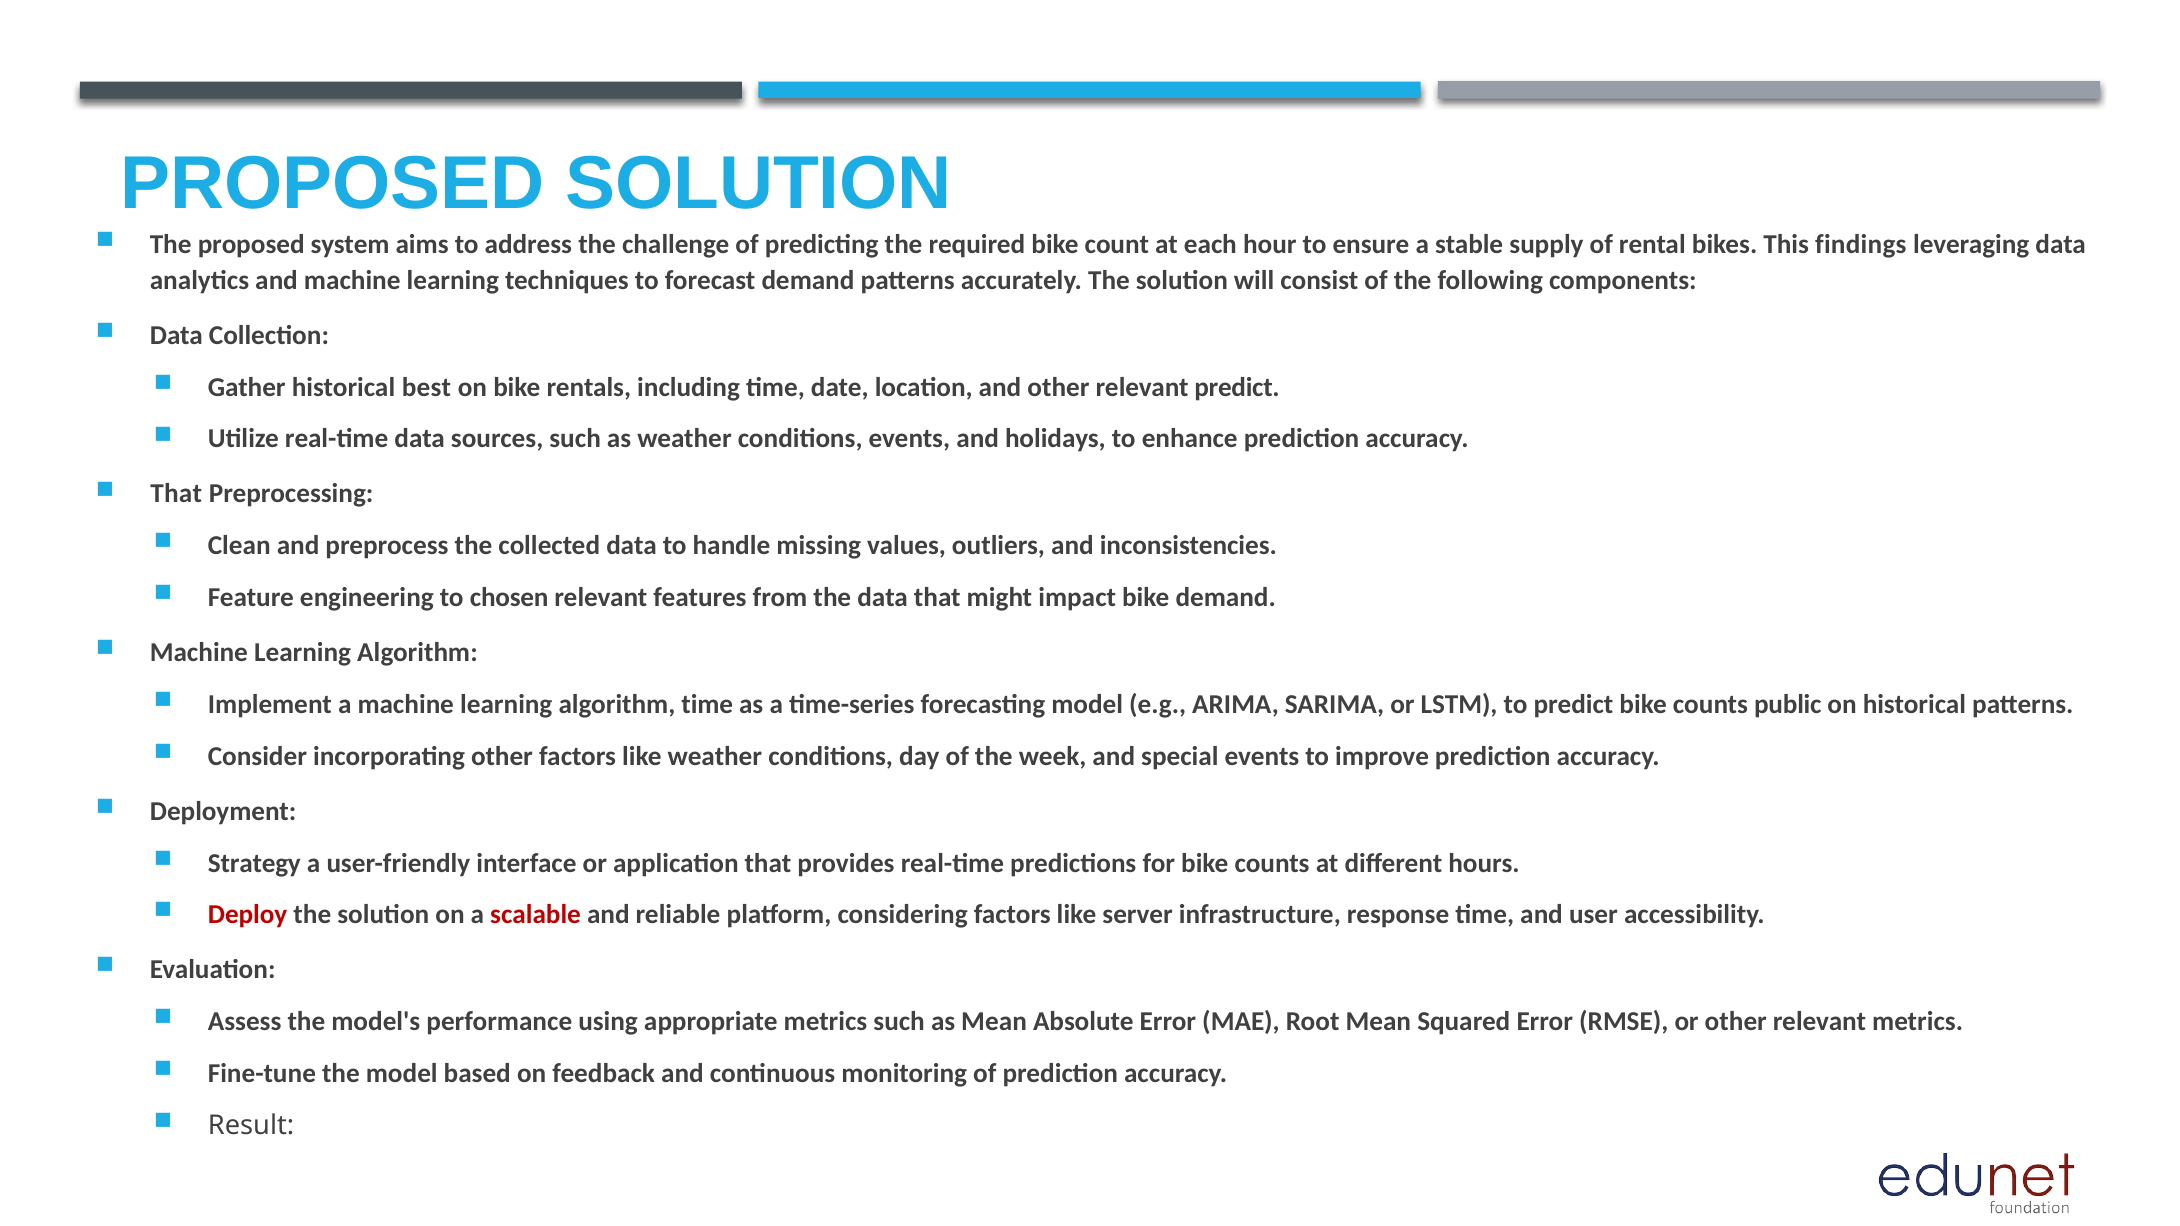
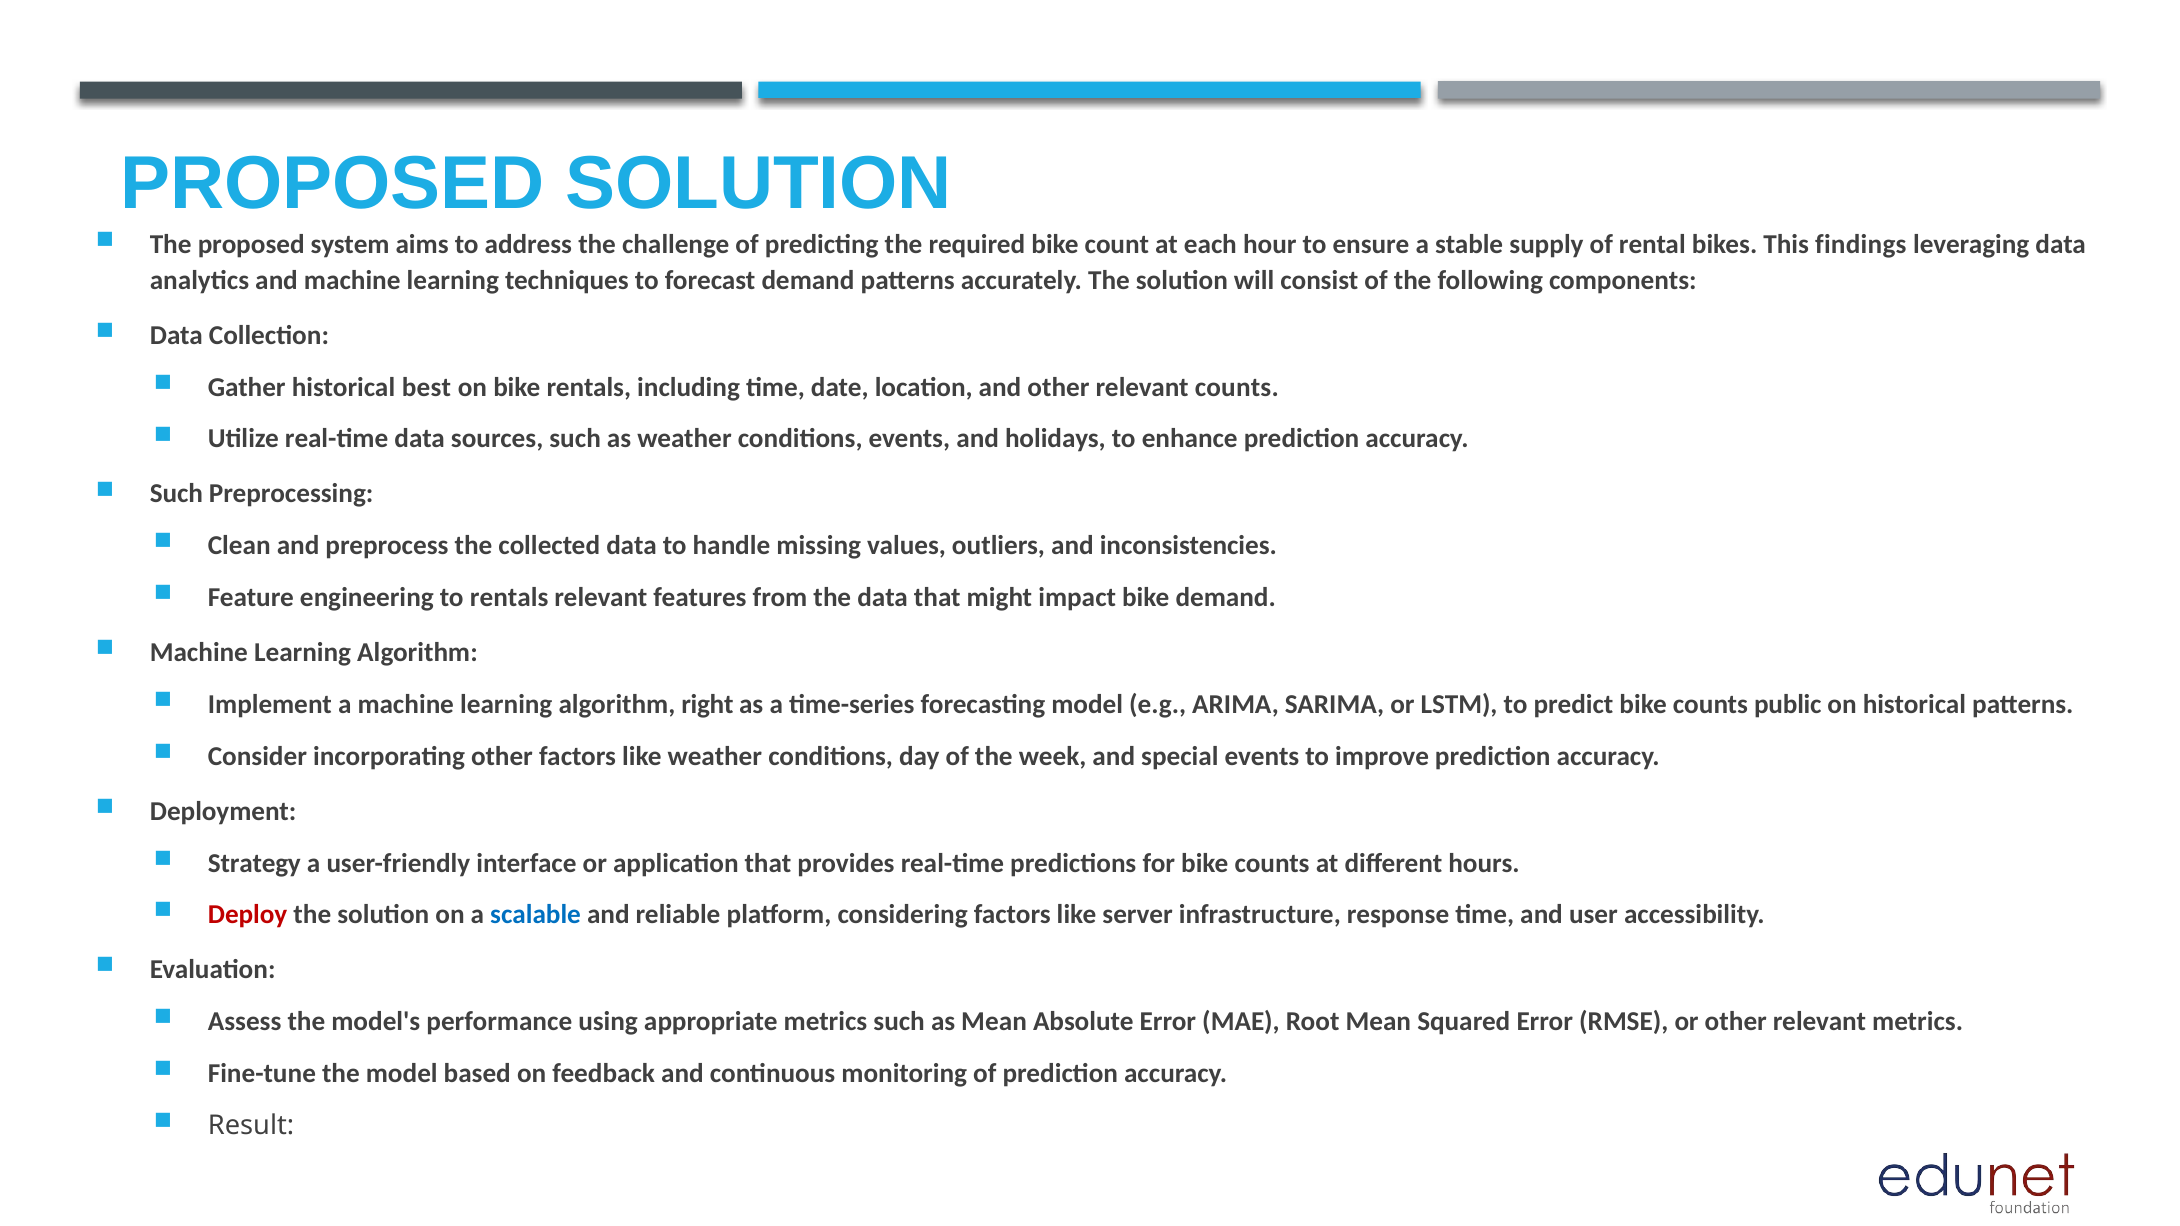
relevant predict: predict -> counts (1237, 387)
That: That -> Such (176, 494)
to chosen: chosen -> rentals (509, 598)
algorithm time: time -> right (707, 705)
scalable colour: red -> blue (536, 915)
